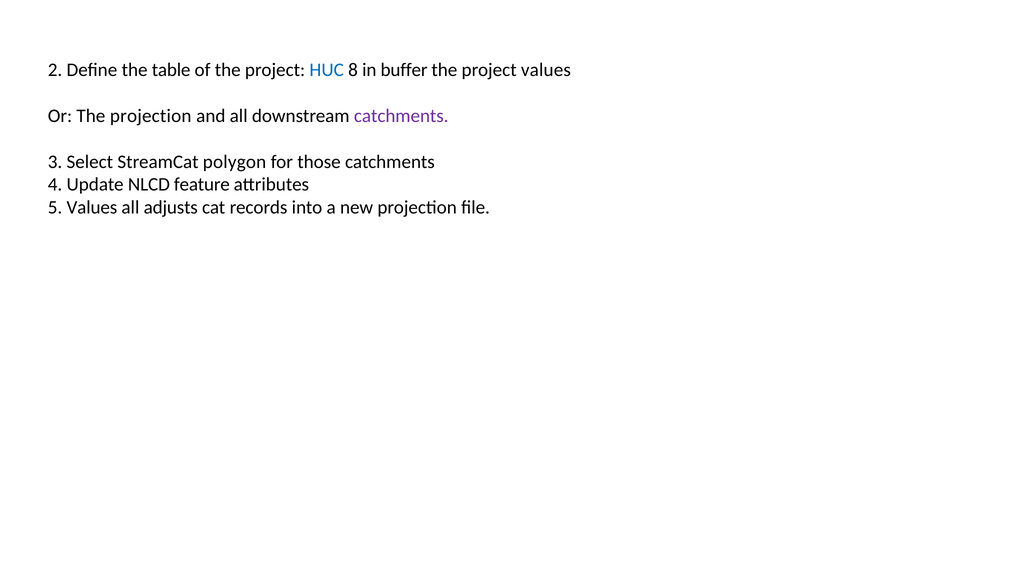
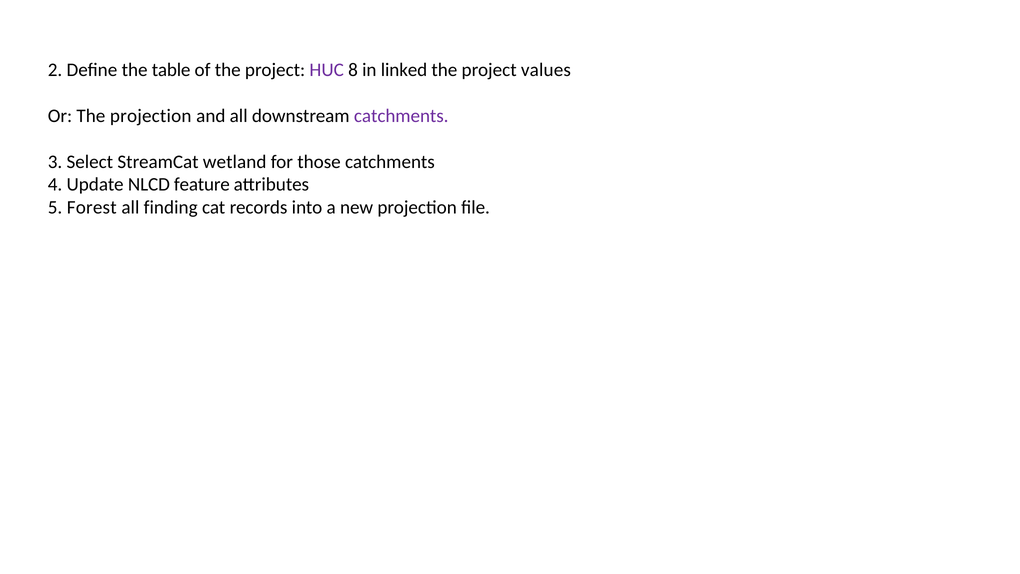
HUC colour: blue -> purple (327, 70)
buffer: buffer -> linked (404, 70)
polygon: polygon -> wetland (235, 162)
5 Values: Values -> Forest (92, 208)
adjusts: adjusts -> finding (171, 208)
